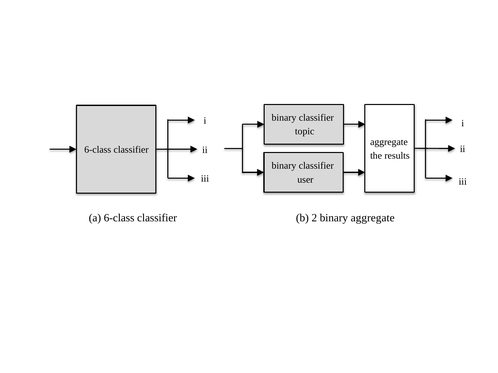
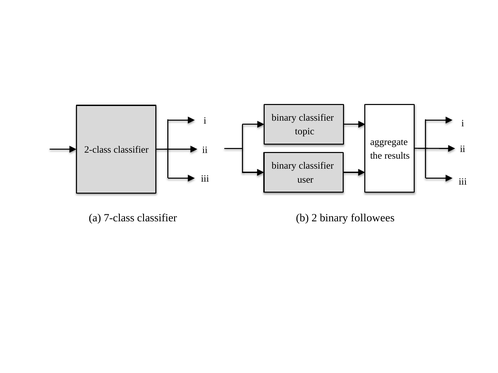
6-class: 6-class -> 2-class (98, 150)
a 6-class: 6-class -> 7-class (119, 218)
binary aggregate: aggregate -> followees (373, 218)
